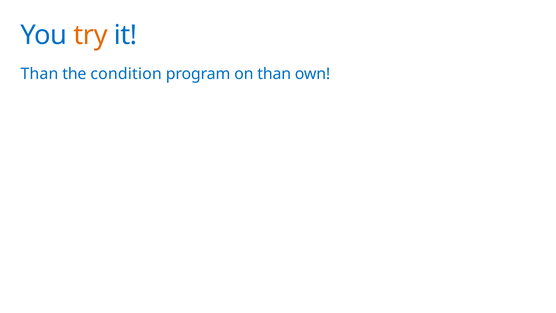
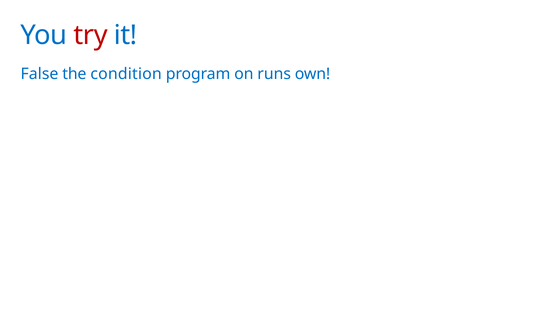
try colour: orange -> red (91, 35)
Than: Than -> False (39, 74)
on than: than -> runs (274, 74)
